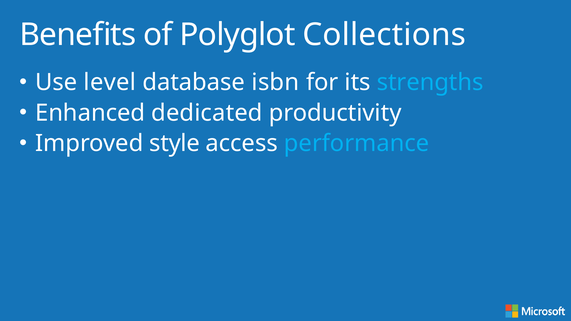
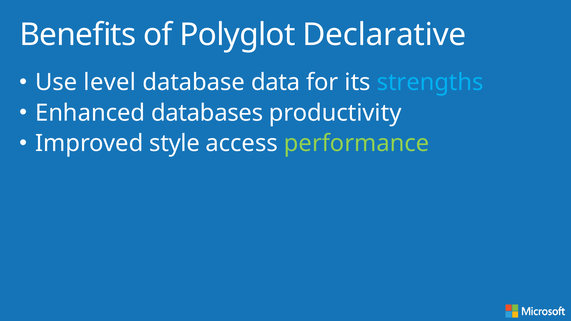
Collections: Collections -> Declarative (384, 35)
isbn: isbn -> data (276, 82)
dedicated: dedicated -> databases (207, 113)
performance colour: light blue -> light green (357, 143)
